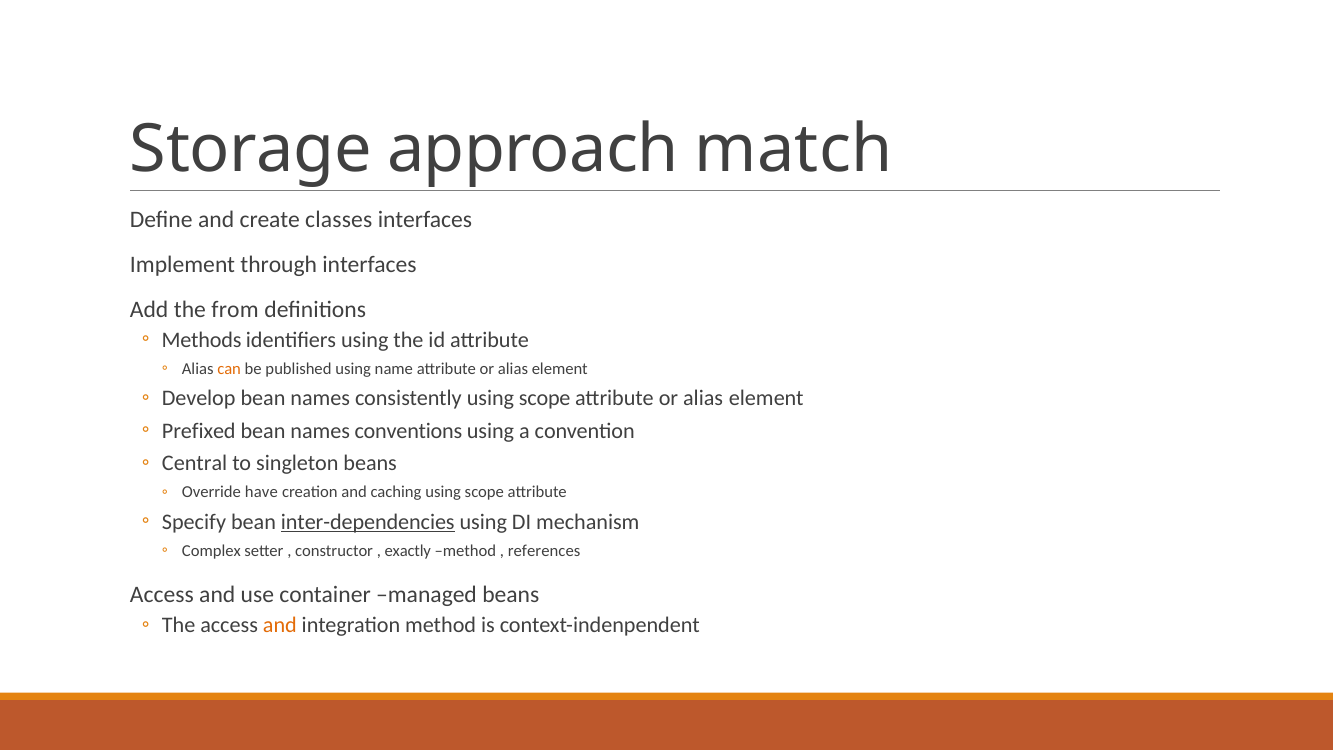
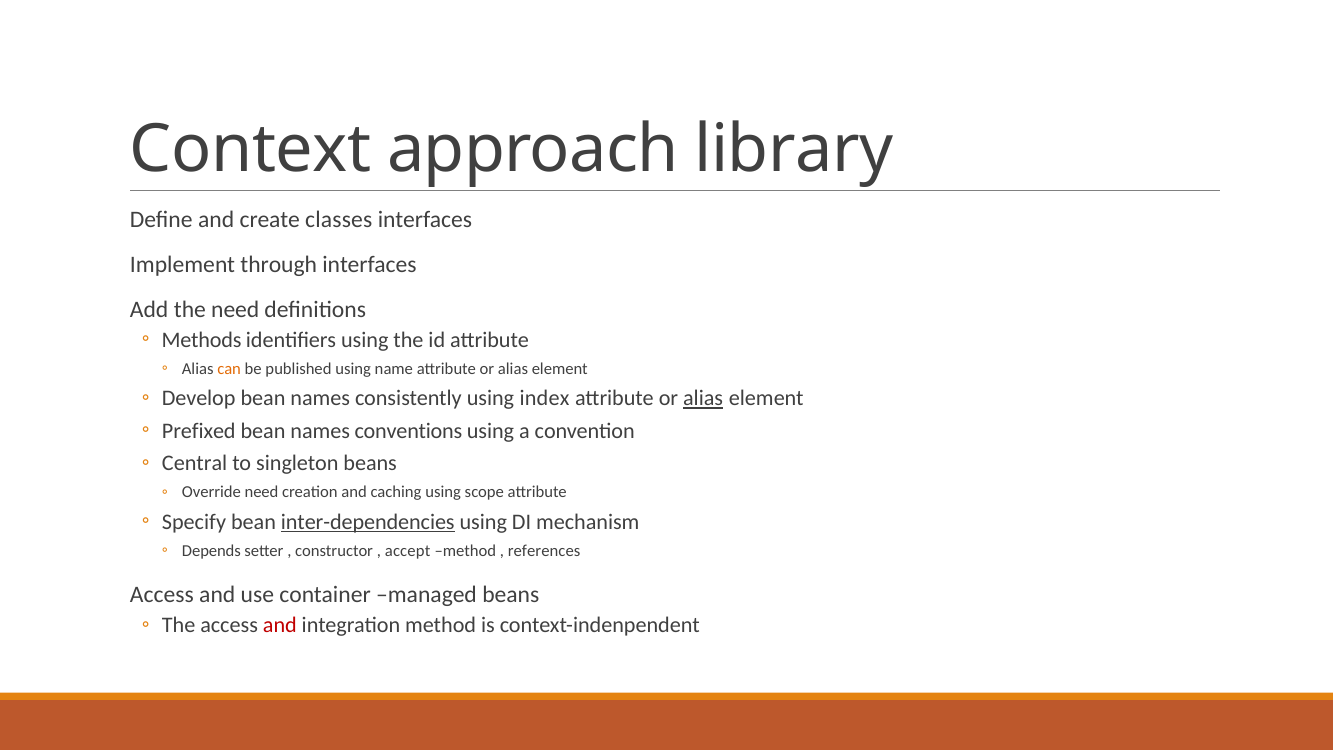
Storage: Storage -> Context (251, 149)
match: match -> library (794, 149)
the from: from -> need (235, 309)
consistently using scope: scope -> index (545, 398)
alias underline: none -> present (703, 398)
Override have: have -> need (262, 492)
Complex: Complex -> Depends (211, 551)
exactly: exactly -> accept (408, 551)
and colour: orange -> red (280, 625)
